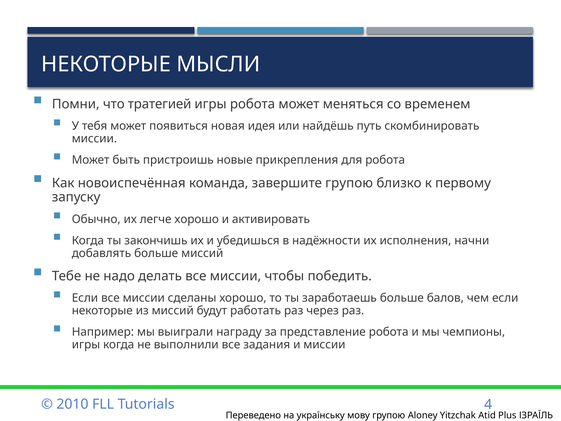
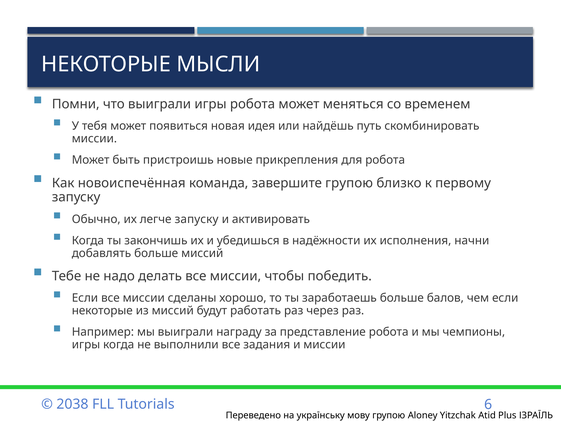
что тратегией: тратегией -> выиграли (160, 104)
легче хорошо: хорошо -> запуску (197, 219)
2010: 2010 -> 2038 (72, 404)
4: 4 -> 6 (488, 404)
